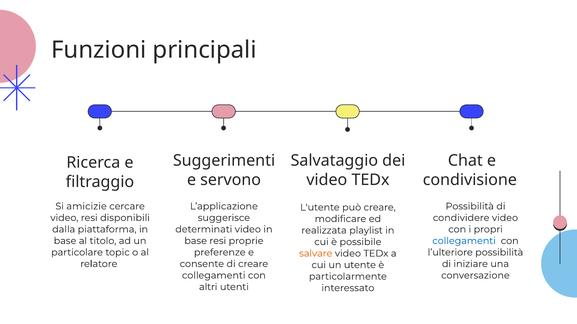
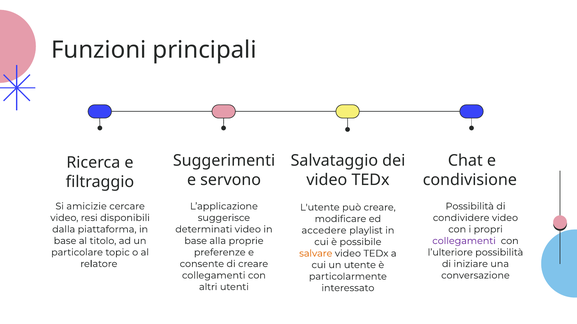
realizzata: realizzata -> accedere (324, 231)
base resi: resi -> alla (218, 241)
collegamenti colour: blue -> purple (464, 241)
